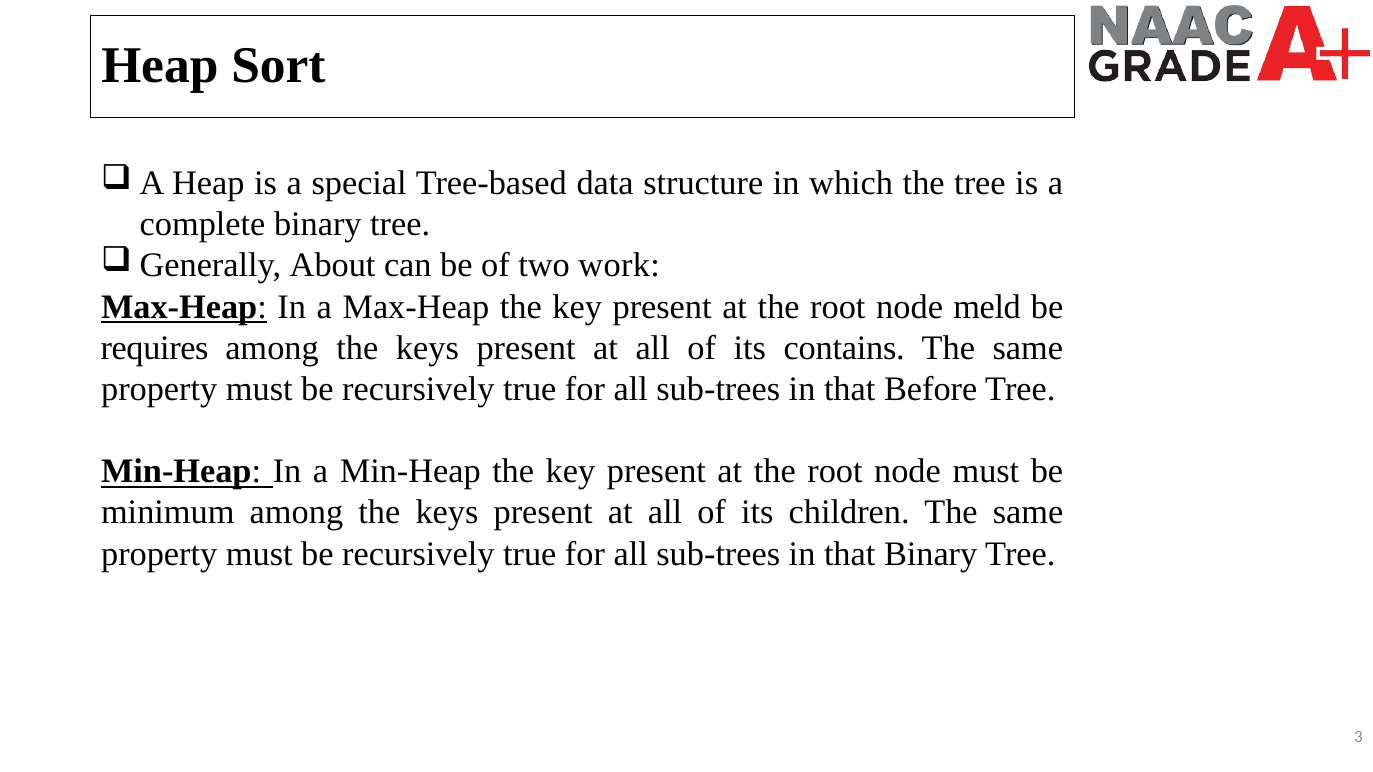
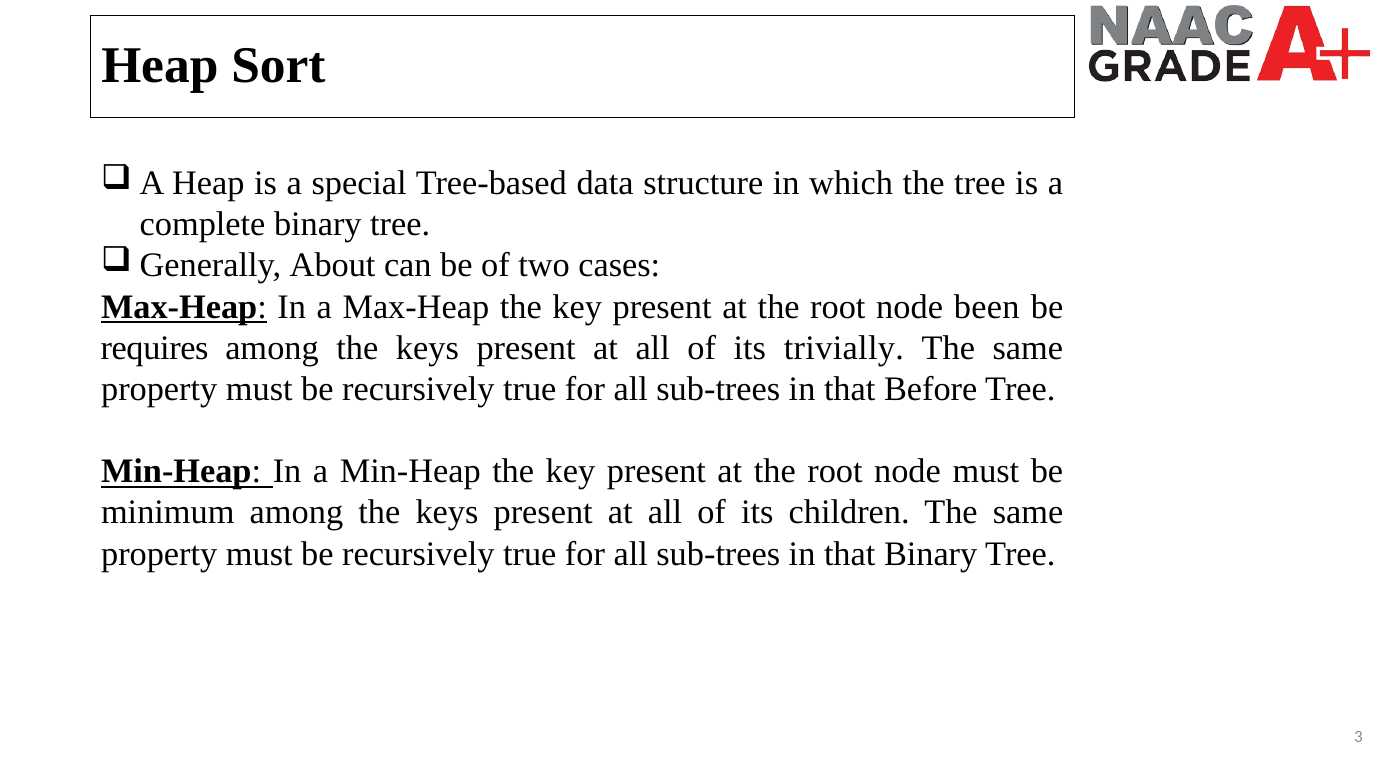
work: work -> cases (619, 266)
meld: meld -> been (987, 307)
contains: contains -> trivially (844, 348)
